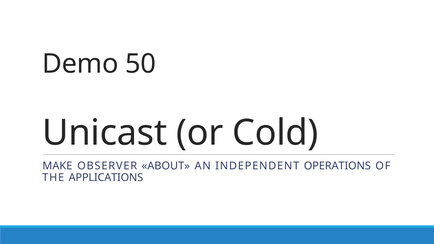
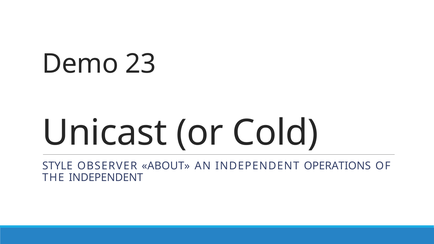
50: 50 -> 23 (141, 64)
MAKE: MAKE -> STYLE (57, 166)
THE APPLICATIONS: APPLICATIONS -> INDEPENDENT (106, 178)
